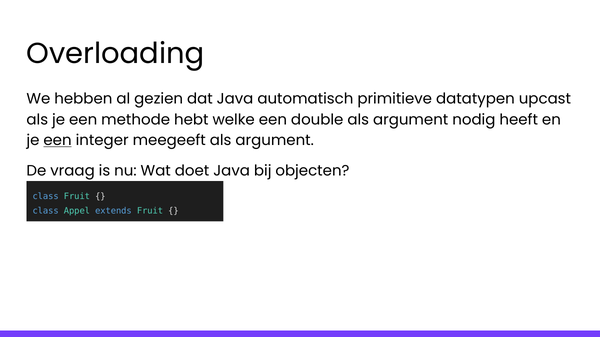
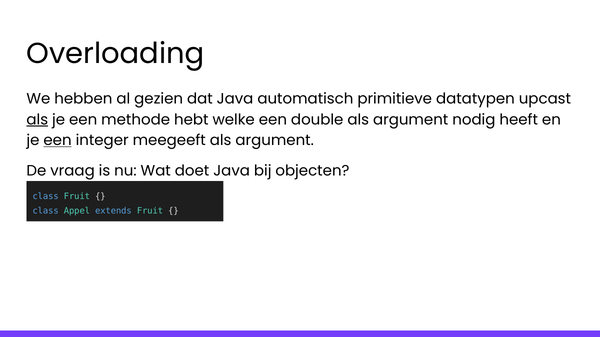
als underline: none -> present (37, 120)
